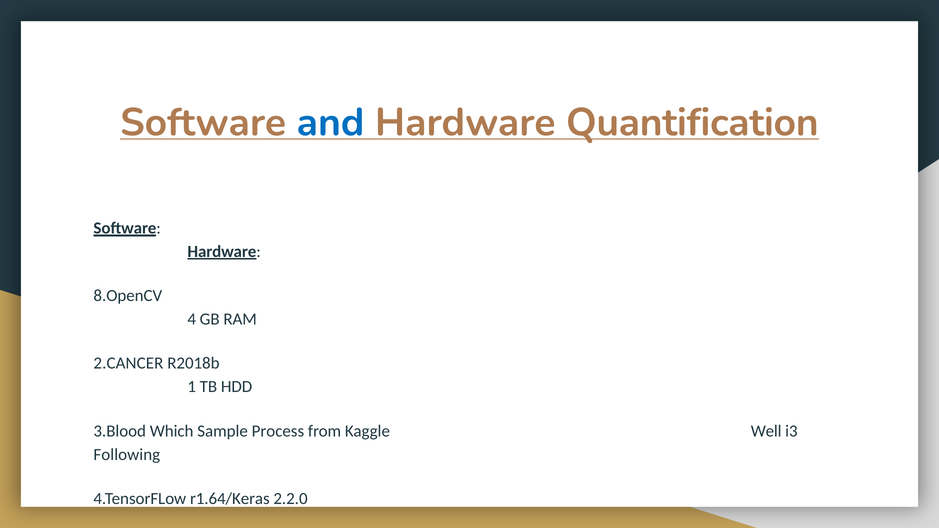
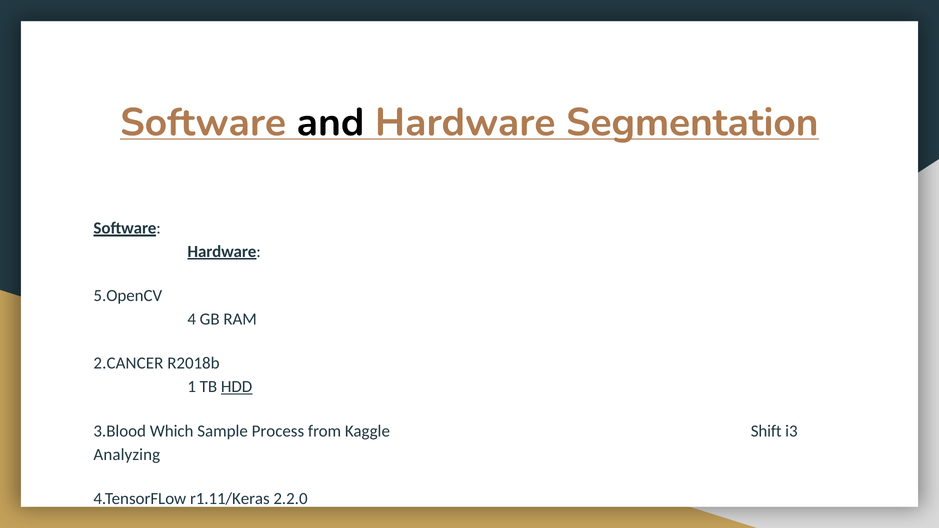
and colour: blue -> black (330, 122)
Quantification: Quantification -> Segmentation (692, 122)
8.OpenCV: 8.OpenCV -> 5.OpenCV (128, 296)
HDD underline: none -> present (237, 387)
Well: Well -> Shift (766, 431)
Following: Following -> Analyzing (127, 455)
r1.64/Keras: r1.64/Keras -> r1.11/Keras (230, 499)
